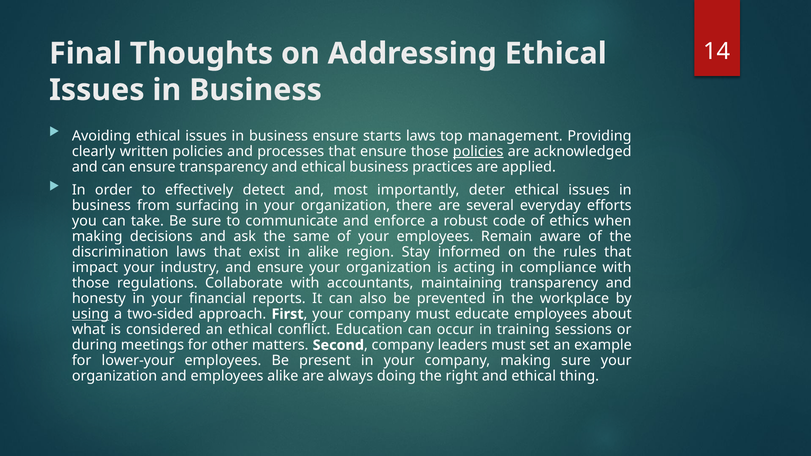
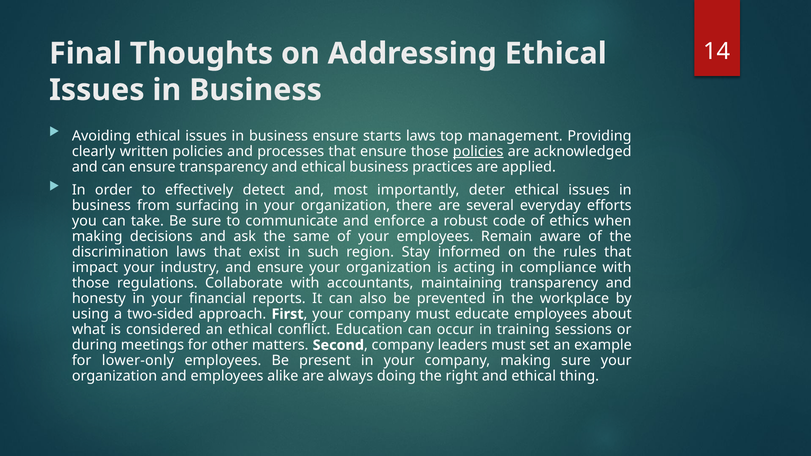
in alike: alike -> such (323, 252)
using underline: present -> none (90, 314)
lower-your: lower-your -> lower-only (138, 361)
